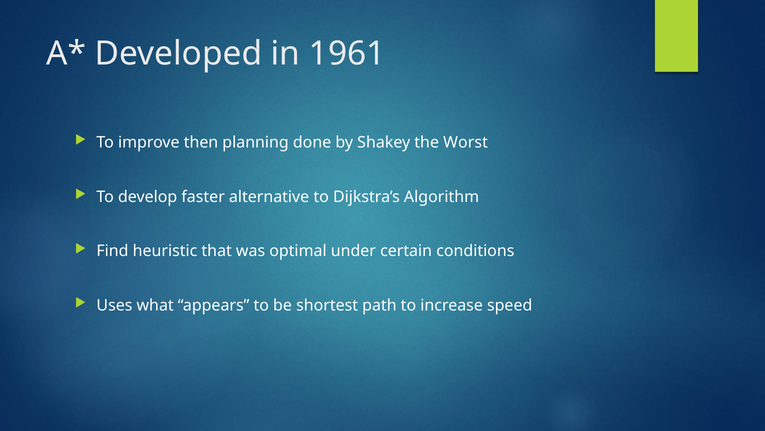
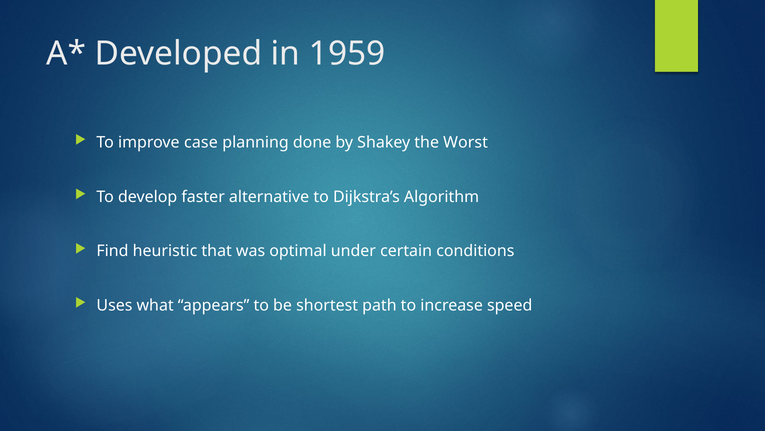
1961: 1961 -> 1959 (347, 54)
then: then -> case (201, 142)
